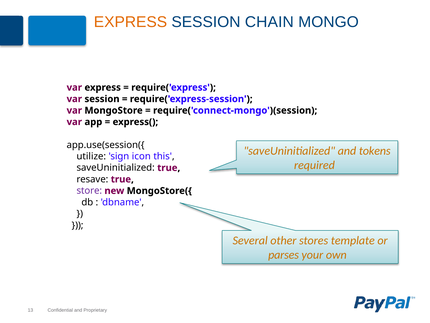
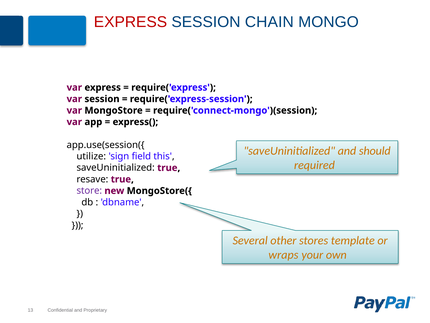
EXPRESS colour: orange -> red (130, 22)
tokens: tokens -> should (375, 151)
icon: icon -> field (141, 156)
parses: parses -> wraps (283, 255)
